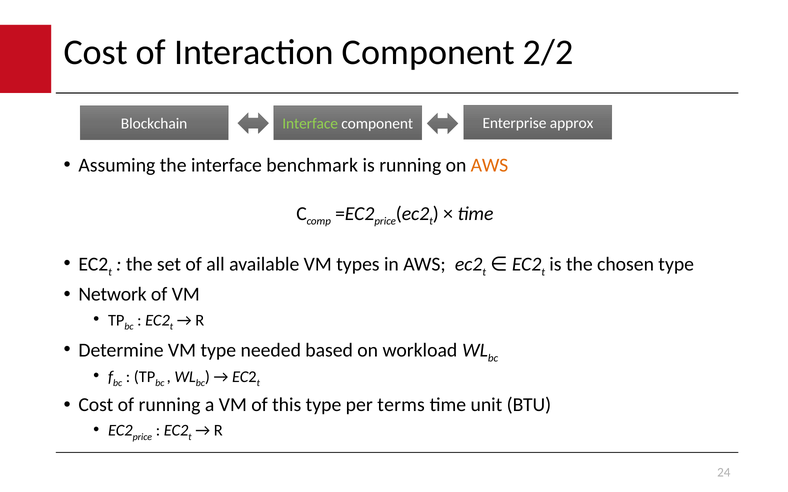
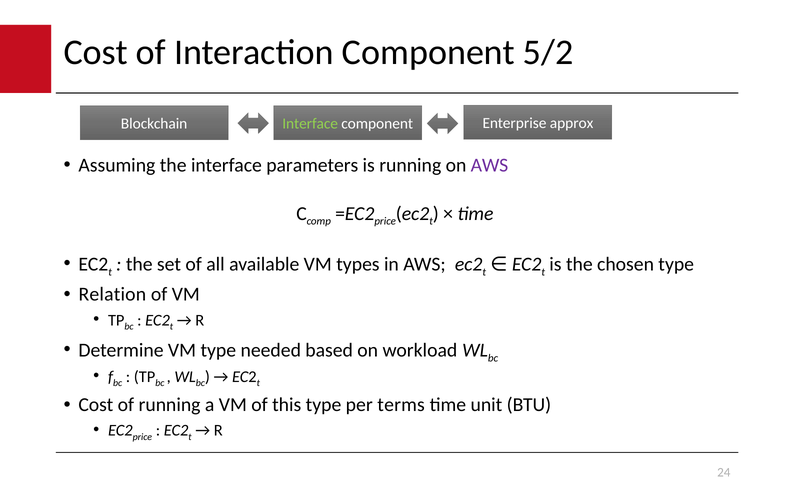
2/2: 2/2 -> 5/2 (548, 53)
benchmark: benchmark -> parameters (312, 165)
AWS colour: orange -> purple (489, 165)
Network: Network -> Relation (112, 295)
